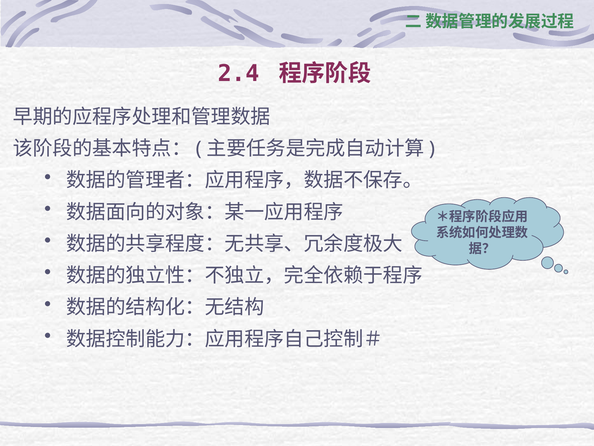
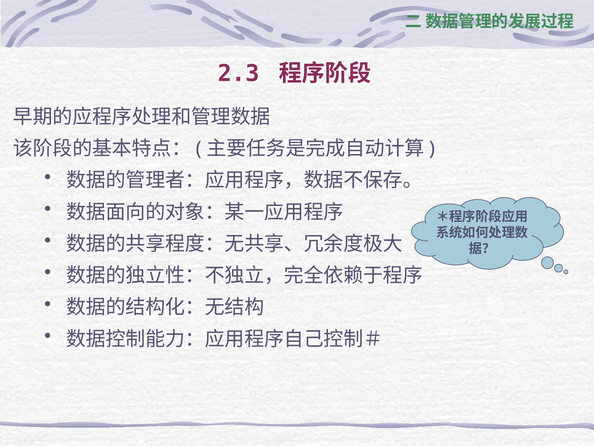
2.4: 2.4 -> 2.3 (239, 73)
